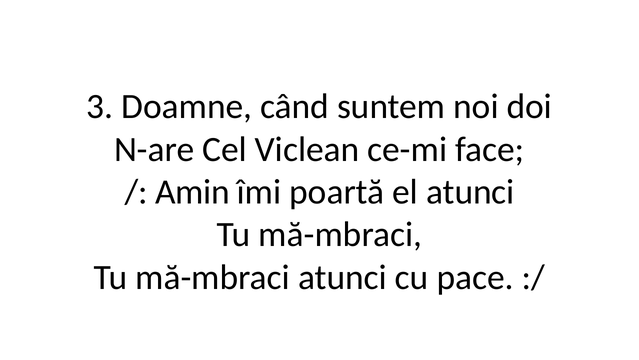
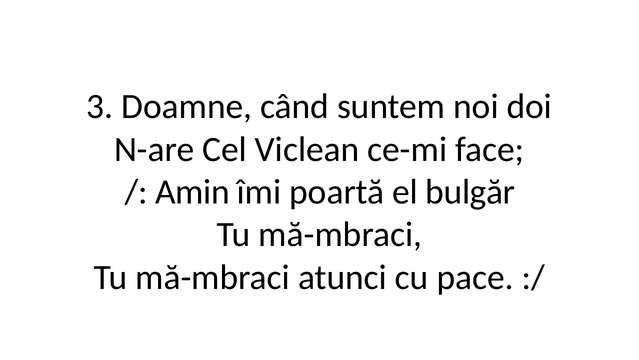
el atunci: atunci -> bulgăr (470, 192)
